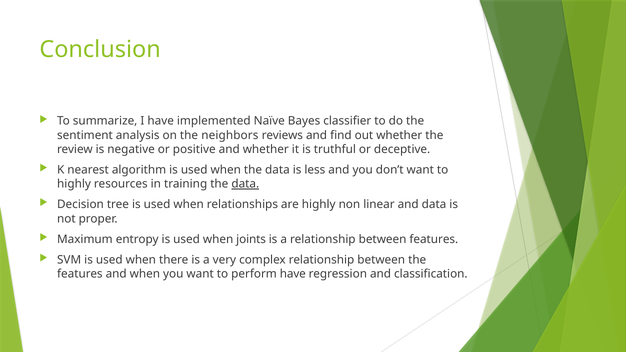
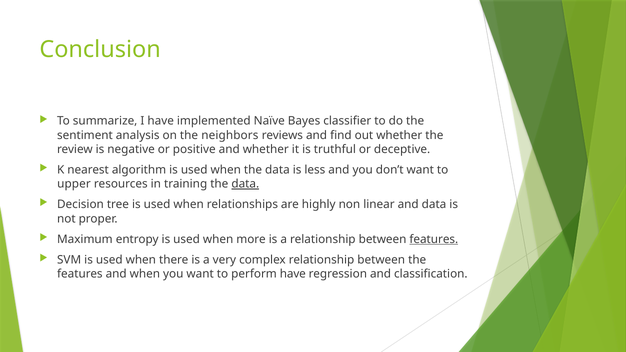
highly: highly -> upper (74, 184)
joints: joints -> more (251, 239)
features underline: none -> present (434, 239)
